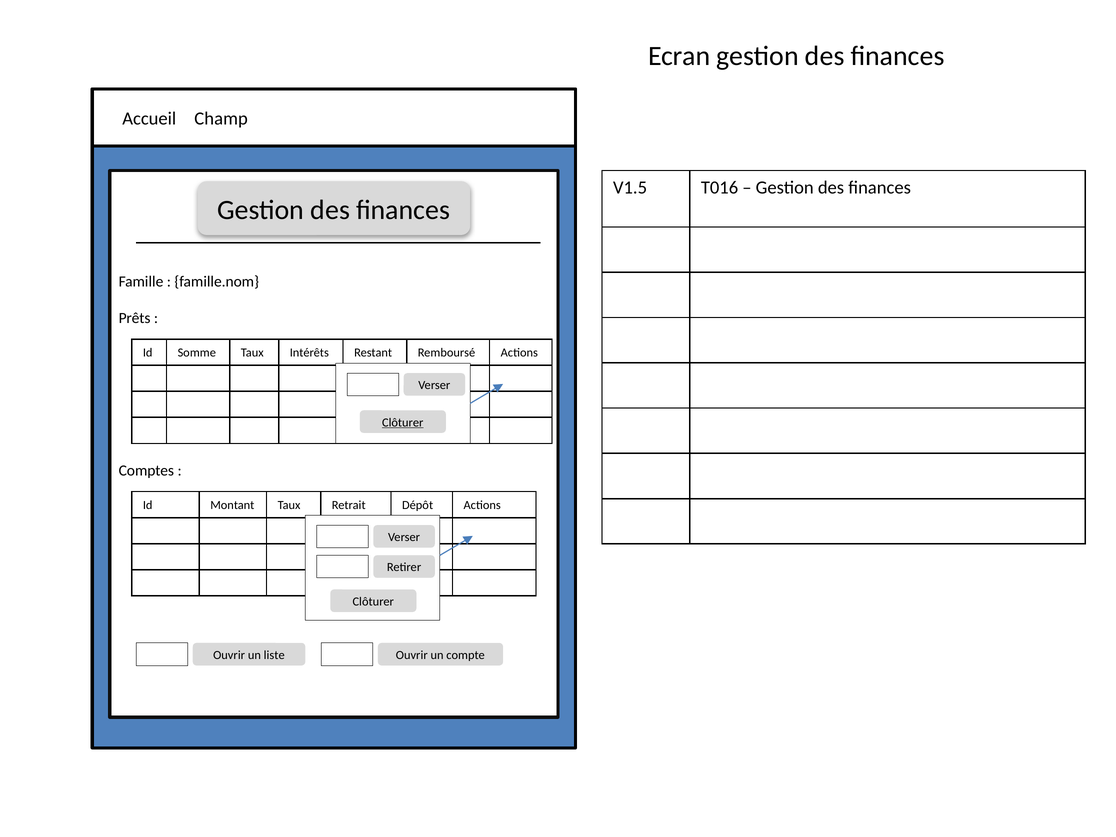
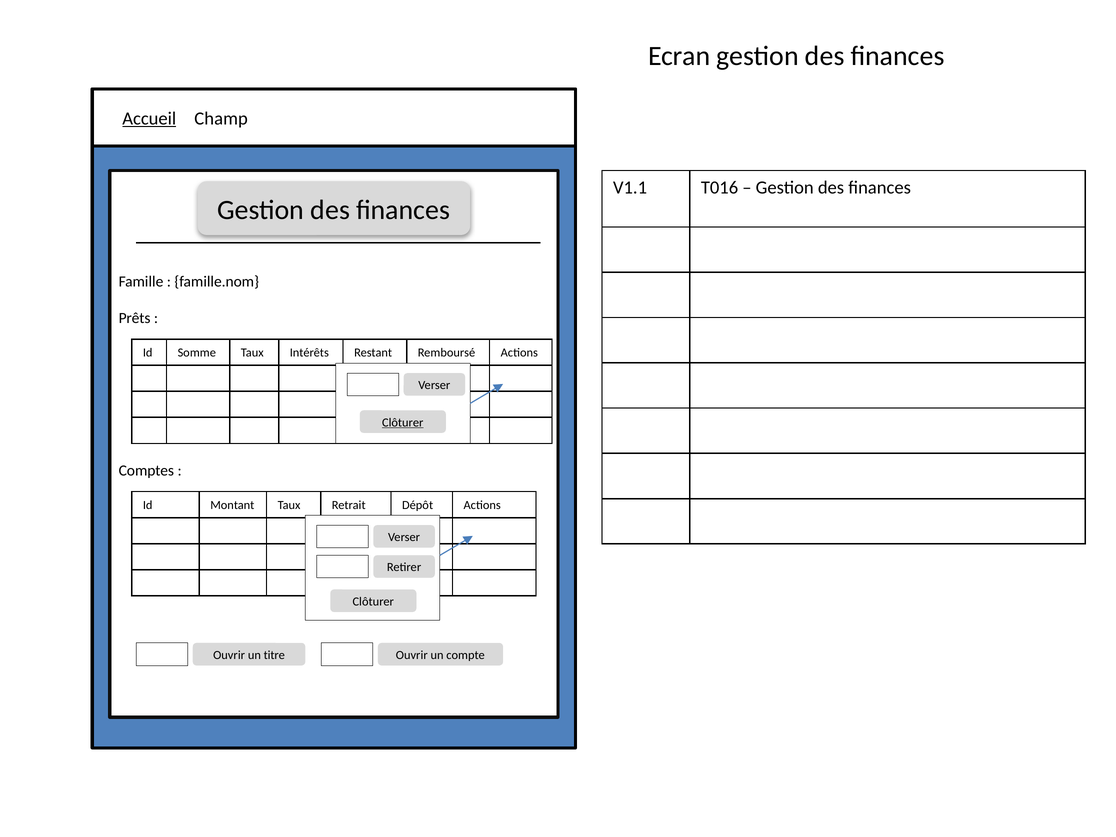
Accueil underline: none -> present (149, 119)
V1.5: V1.5 -> V1.1 (630, 188)
liste: liste -> titre (274, 655)
